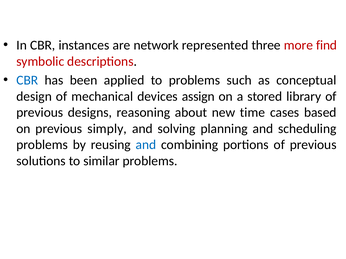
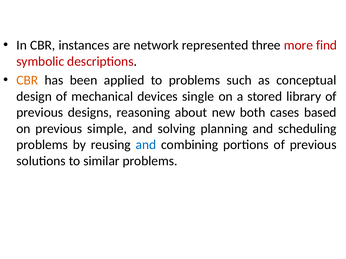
CBR colour: blue -> orange (27, 80)
assign: assign -> single (198, 97)
time: time -> both (253, 113)
simply: simply -> simple (107, 129)
